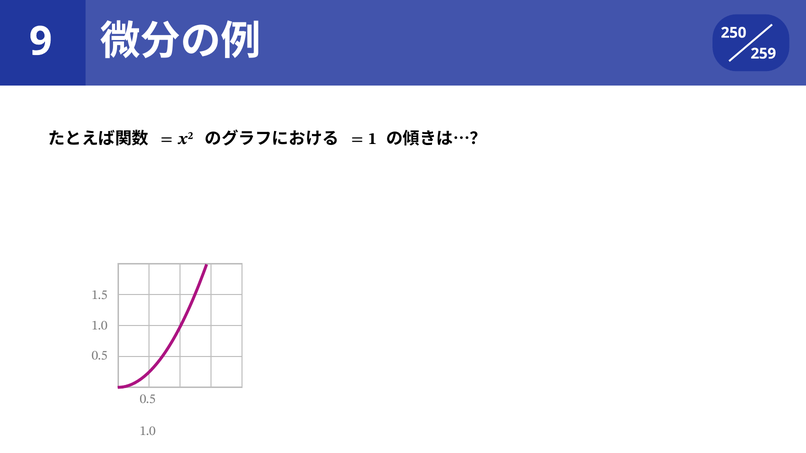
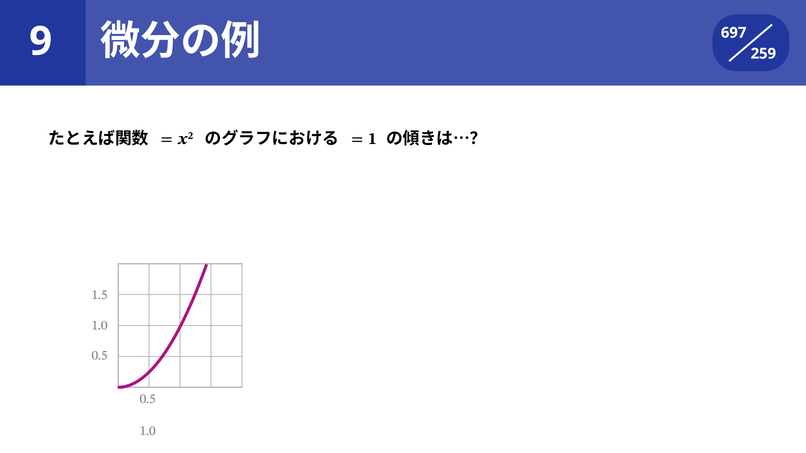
250: 250 -> 697 (734, 33)
